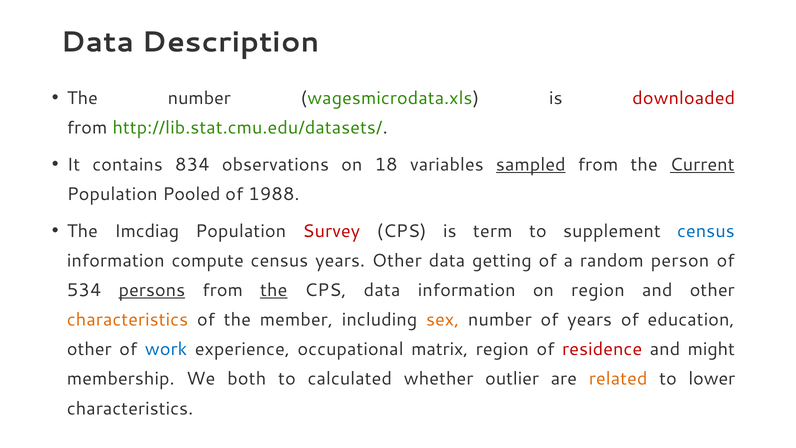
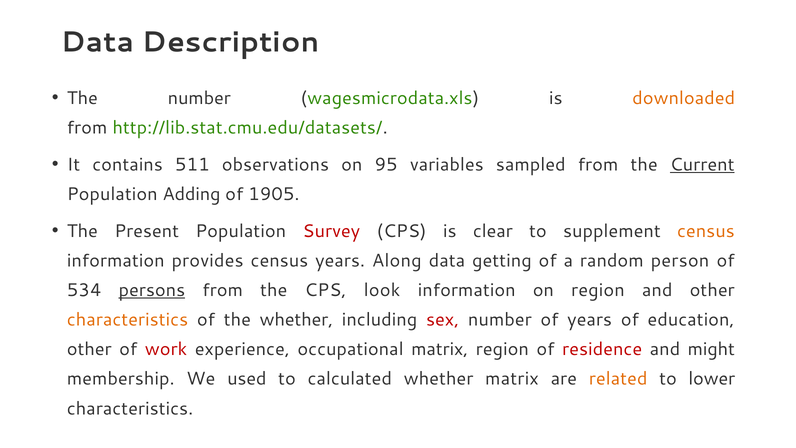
downloaded colour: red -> orange (684, 98)
834: 834 -> 511 (192, 165)
18: 18 -> 95 (386, 165)
sampled underline: present -> none (531, 165)
Pooled: Pooled -> Adding (192, 194)
1988: 1988 -> 1905 (274, 194)
Imcdiag: Imcdiag -> Present (147, 231)
term: term -> clear (493, 231)
census colour: blue -> orange (706, 231)
compute: compute -> provides (208, 261)
years Other: Other -> Along (397, 261)
the underline: present -> none (274, 290)
CPS data: data -> look (382, 290)
the member: member -> whether (296, 320)
sex colour: orange -> red (443, 320)
work colour: blue -> red (166, 349)
both: both -> used (247, 379)
whether outlier: outlier -> matrix (512, 379)
